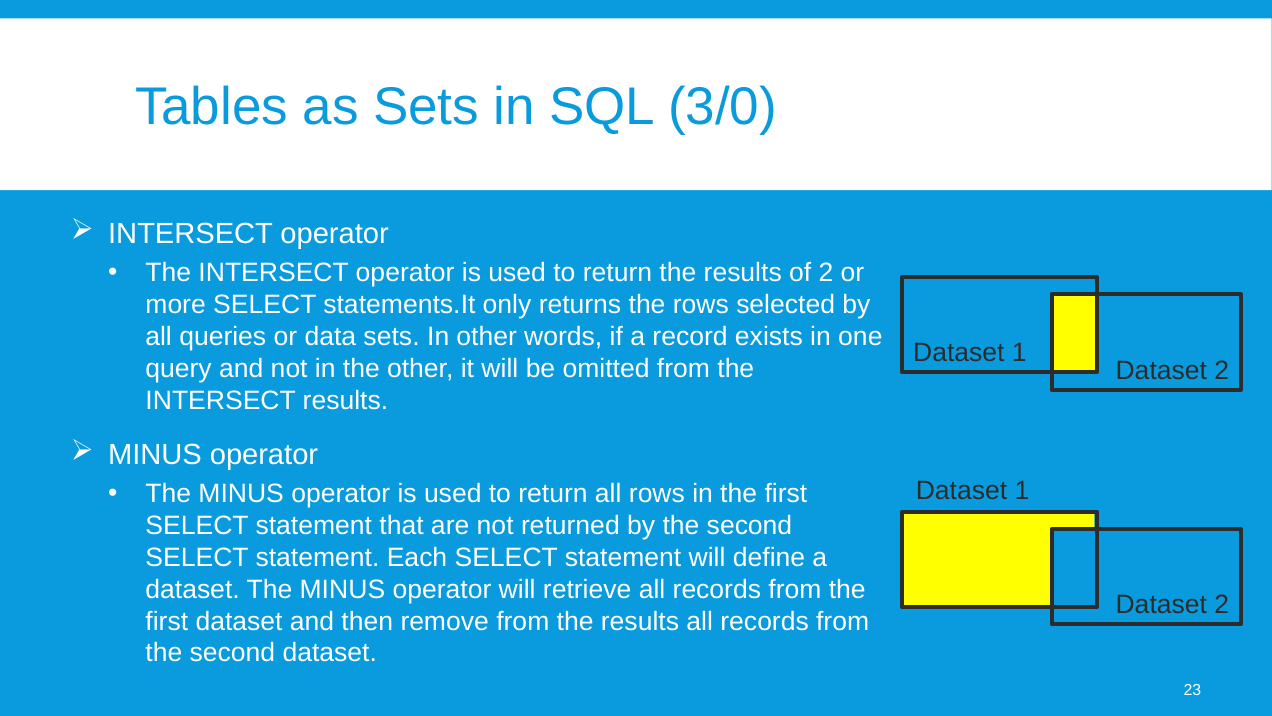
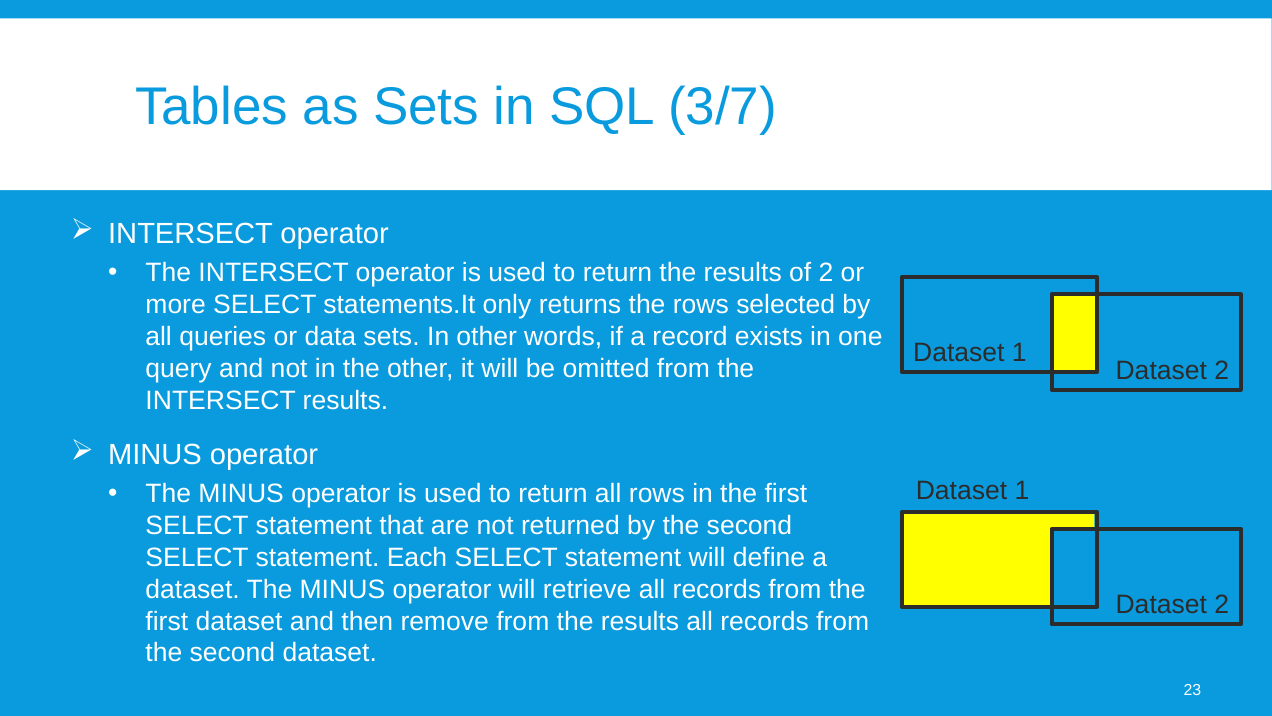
3/0: 3/0 -> 3/7 (723, 107)
